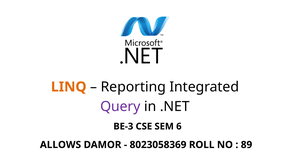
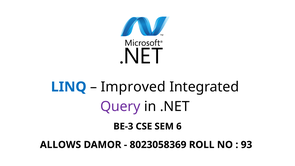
LINQ colour: orange -> blue (69, 87)
Reporting: Reporting -> Improved (133, 87)
89: 89 -> 93 (247, 145)
